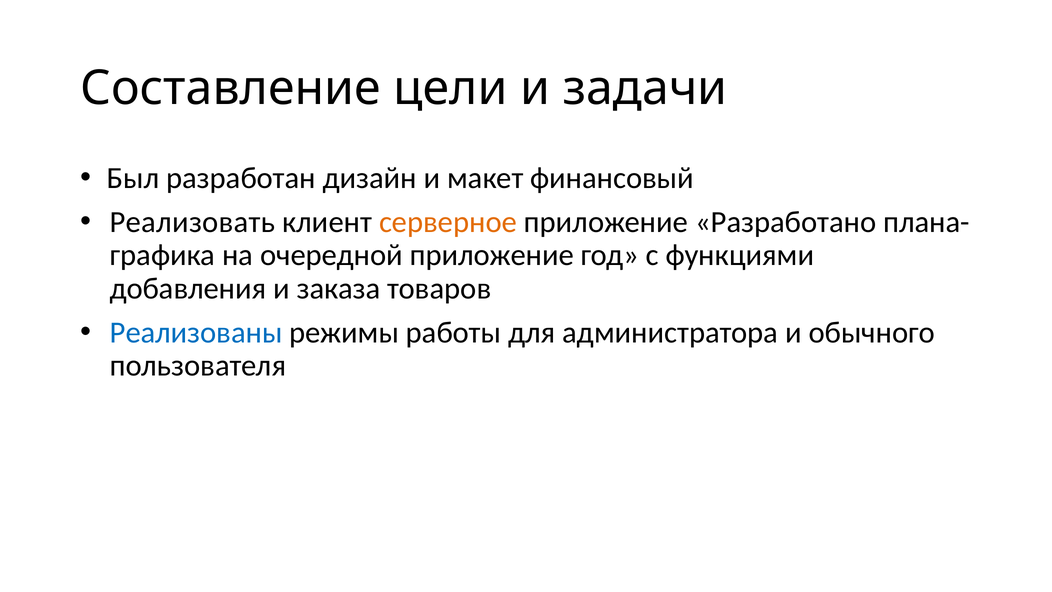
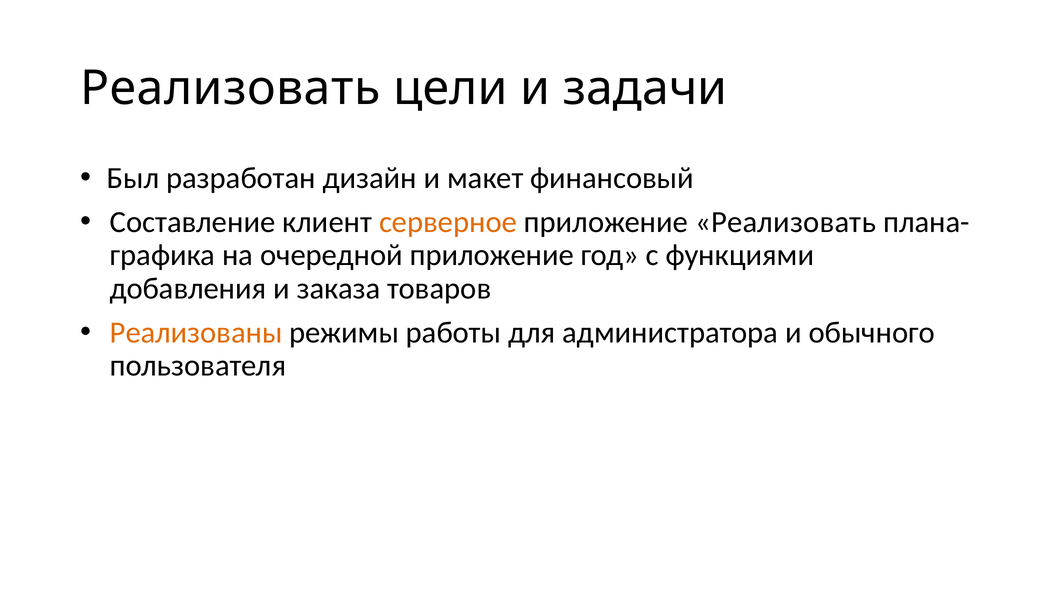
Составление: Составление -> Реализовать (230, 88)
Реализовать: Реализовать -> Составление (193, 222)
приложение Разработано: Разработано -> Реализовать (786, 222)
Реализованы colour: blue -> orange (196, 332)
